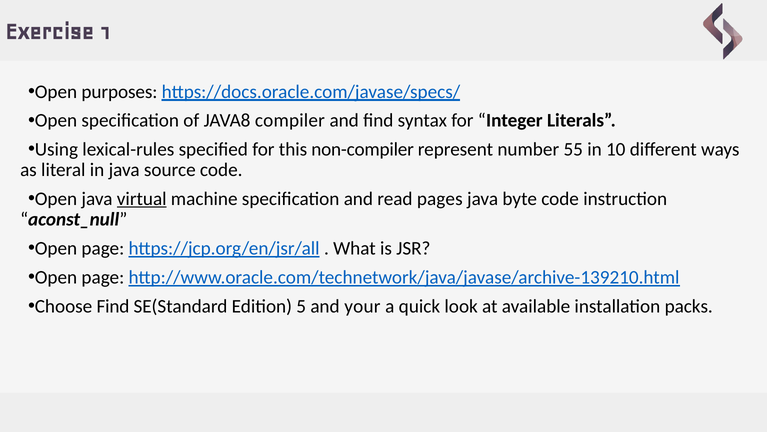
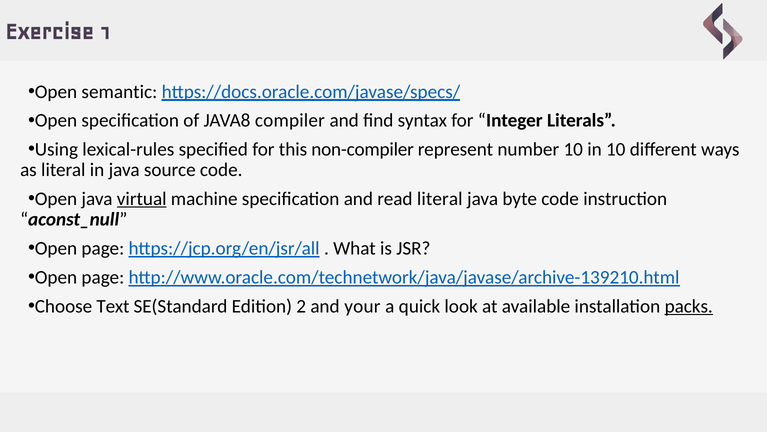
purposes: purposes -> semantic (119, 92)
number 55: 55 -> 10 (573, 149)
read pages: pages -> literal (440, 198)
Choose Find: Find -> Text (113, 306)
5: 5 -> 2 (301, 306)
packs underline: none -> present (689, 306)
